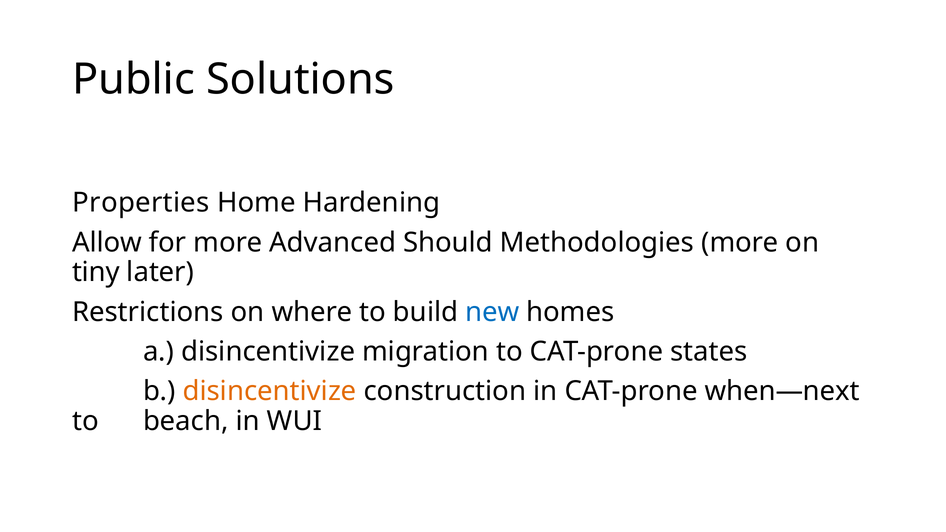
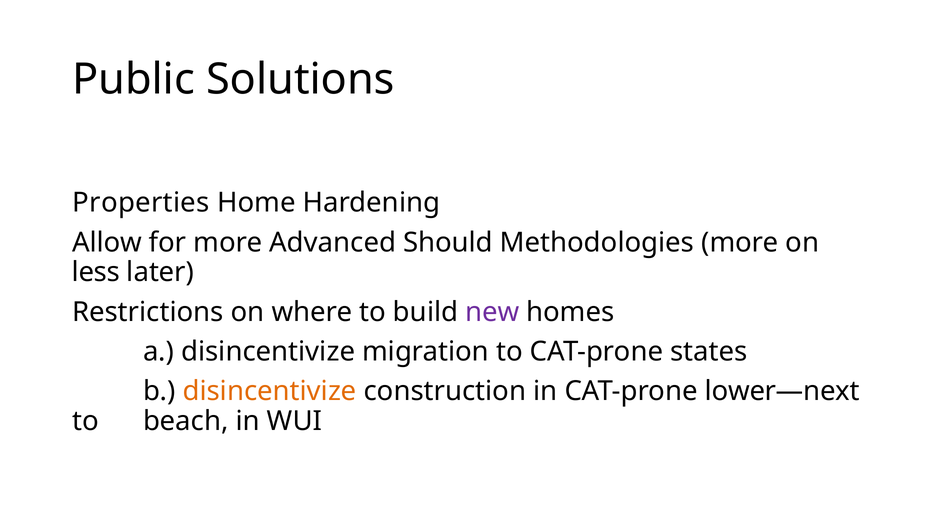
tiny: tiny -> less (96, 272)
new colour: blue -> purple (492, 312)
when—next: when—next -> lower—next (782, 391)
